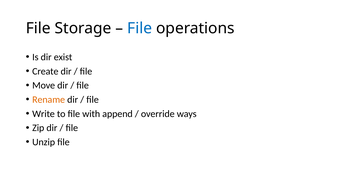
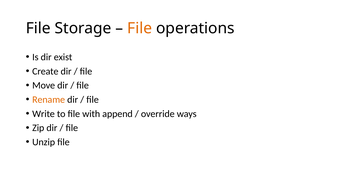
File colour: blue -> orange (140, 28)
